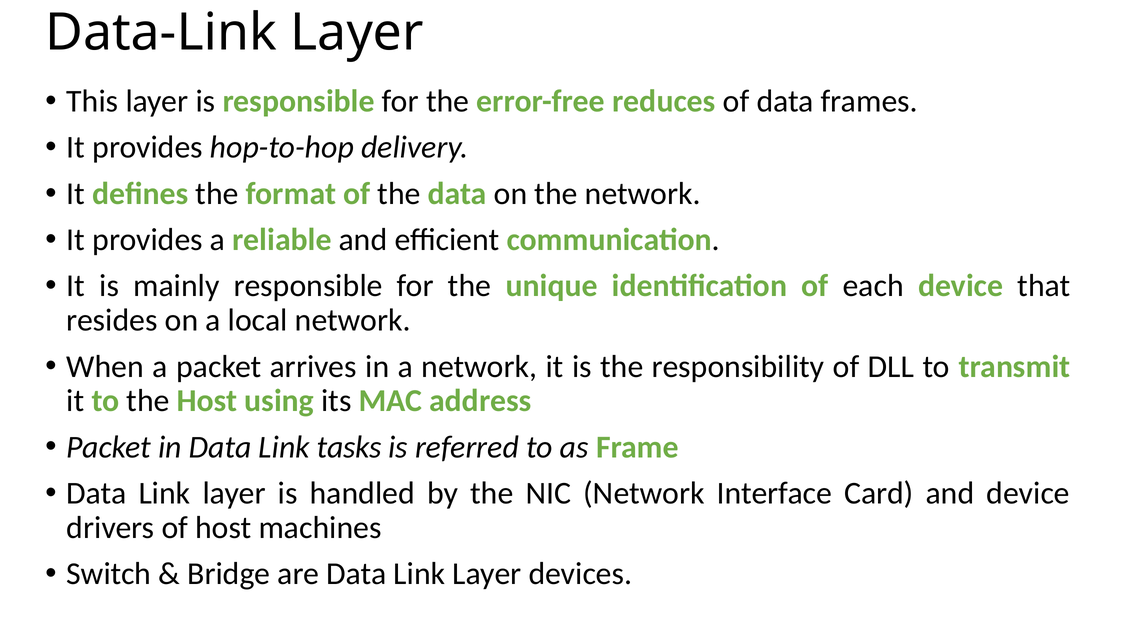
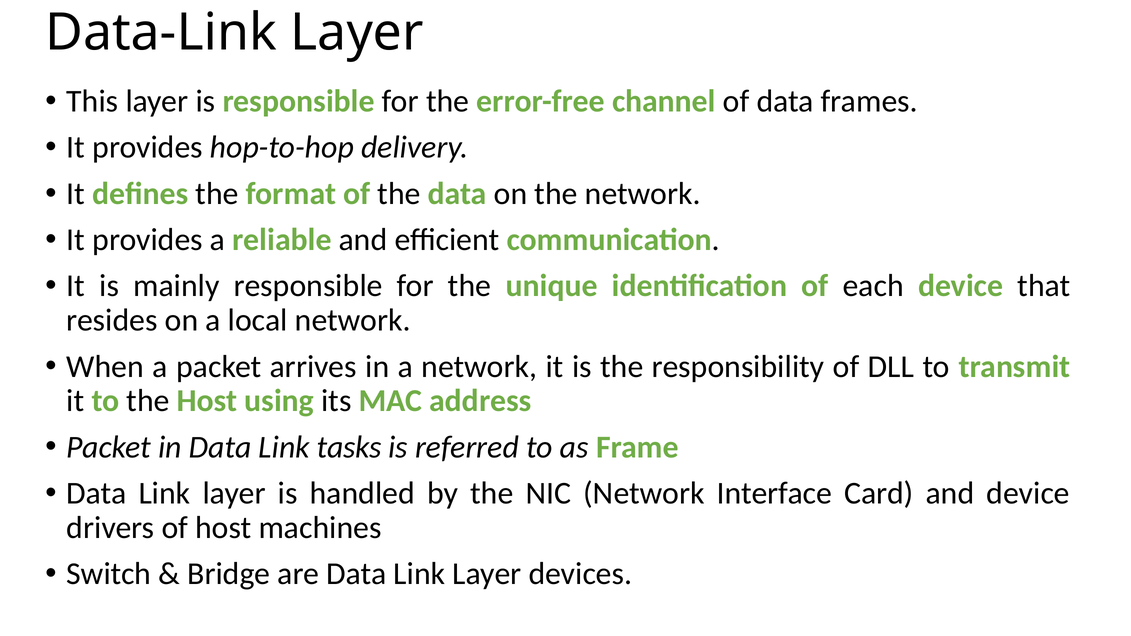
reduces: reduces -> channel (664, 101)
